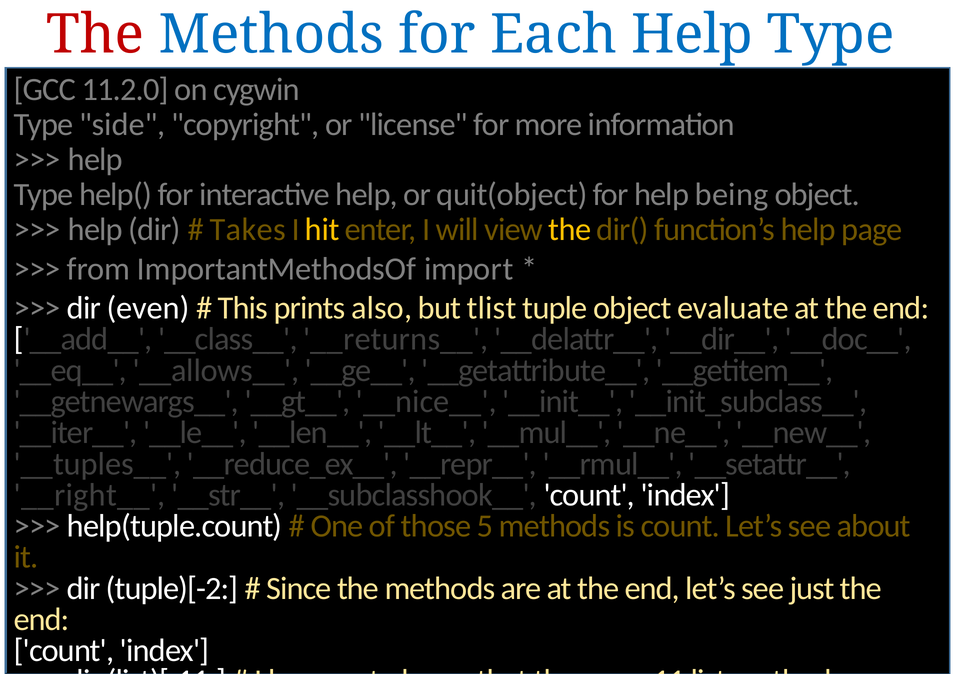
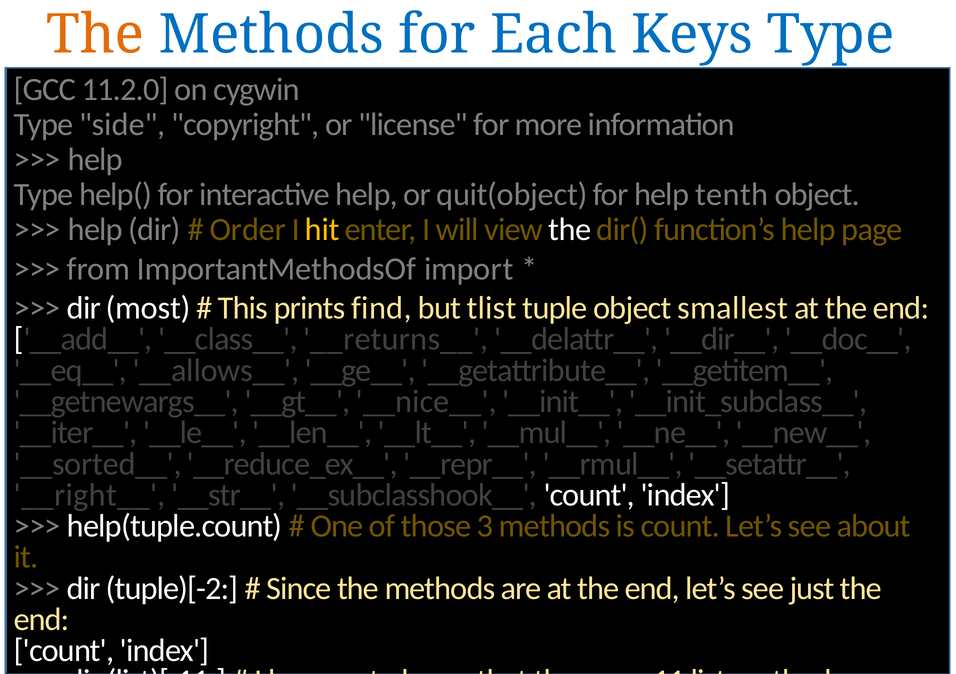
The colour: red -> orange (95, 34)
Each Help: Help -> Keys (692, 34)
being: being -> tenth (732, 194)
Takes: Takes -> Order (248, 229)
the colour: yellow -> white (570, 229)
even: even -> most (148, 308)
also: also -> find (381, 308)
evaluate: evaluate -> smallest (733, 308)
__tuples__: __tuples__ -> __sorted__ (98, 464)
5: 5 -> 3 (485, 526)
